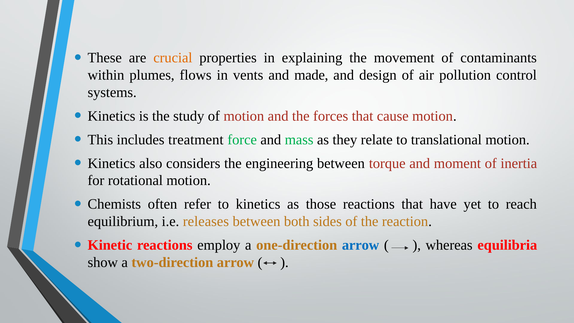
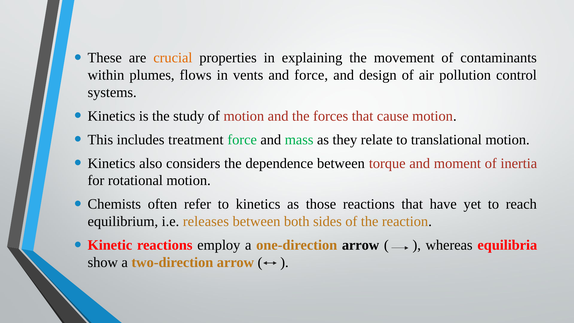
and made: made -> force (311, 75)
engineering: engineering -> dependence (279, 163)
arrow colour: blue -> black (361, 245)
